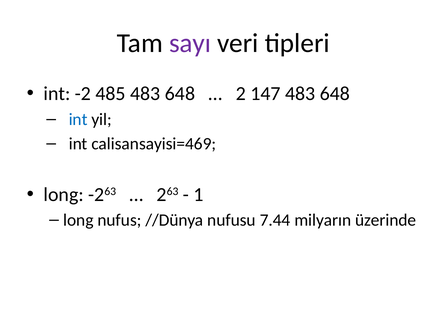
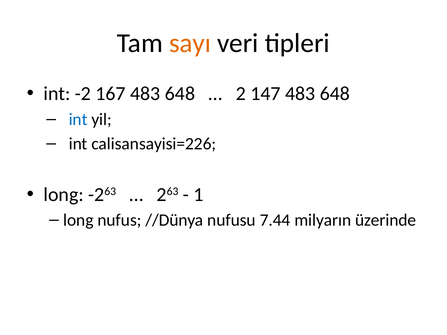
sayı colour: purple -> orange (190, 43)
485: 485 -> 167 (111, 94)
calisansayisi=469: calisansayisi=469 -> calisansayisi=226 (154, 144)
